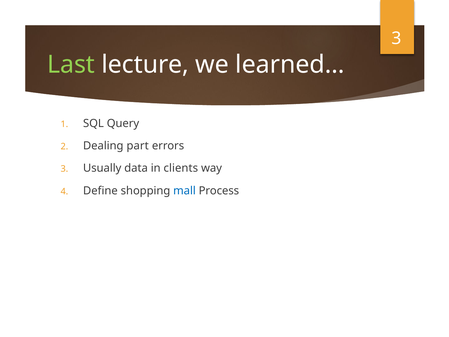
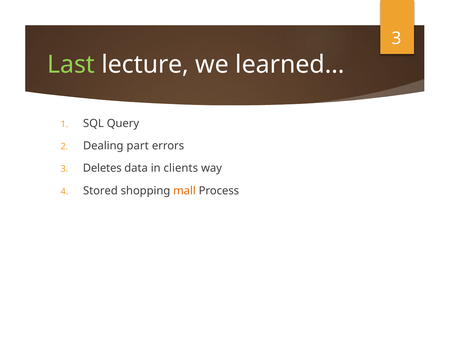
Usually: Usually -> Deletes (102, 168)
Define: Define -> Stored (100, 191)
mall colour: blue -> orange (185, 191)
